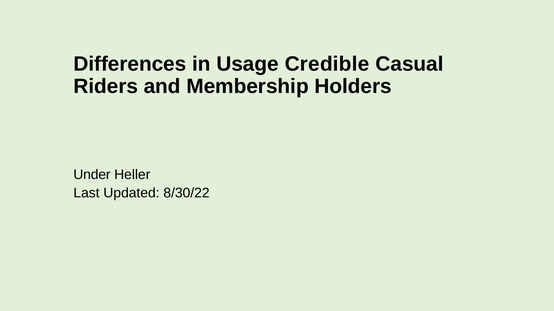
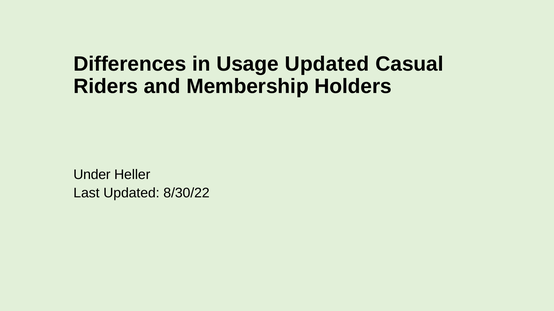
Usage Credible: Credible -> Updated (327, 64)
